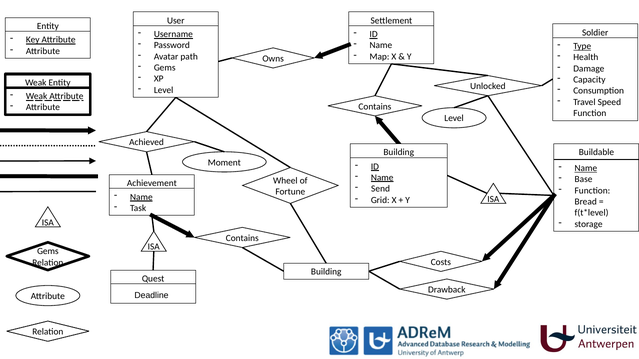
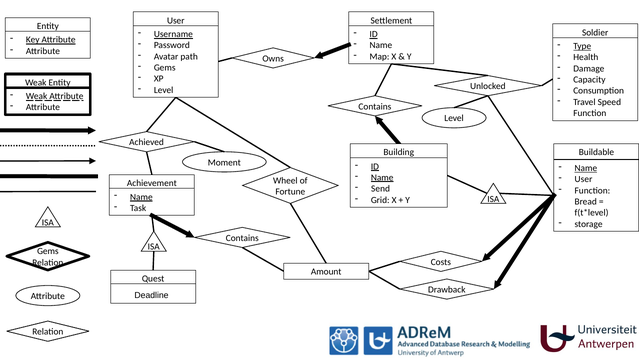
Base: Base -> User (583, 180)
Building: Building -> Amount (326, 272)
